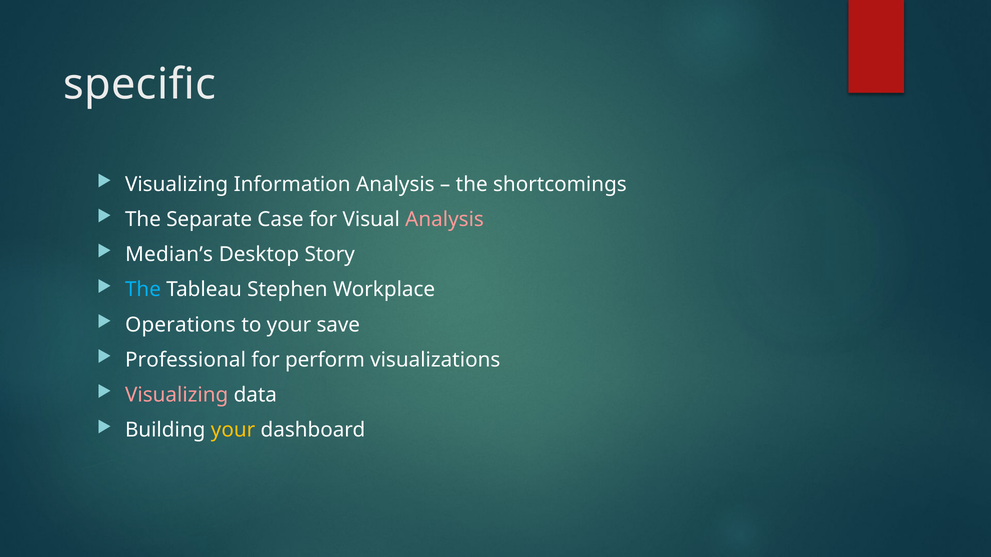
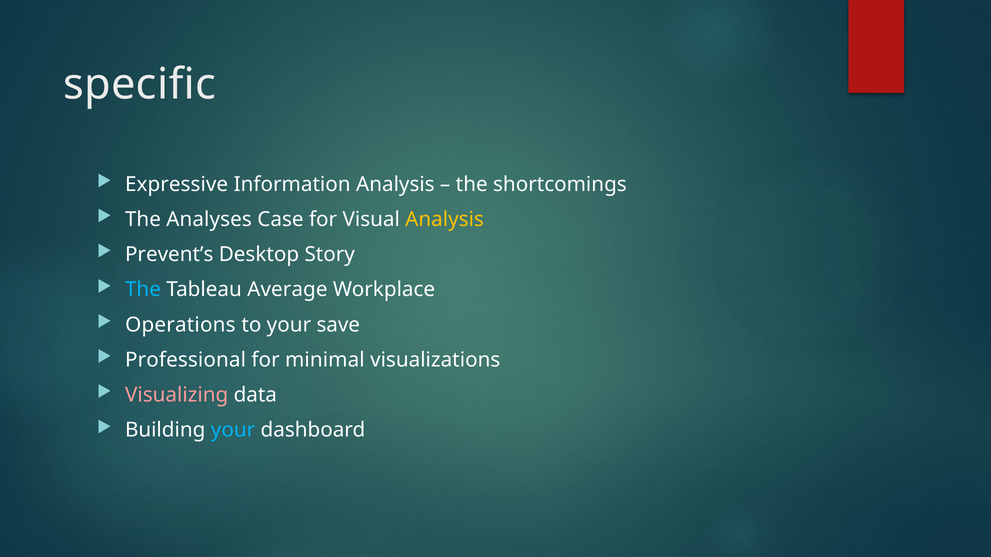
Visualizing: Visualizing -> Expressive (177, 184)
Separate: Separate -> Analyses (209, 220)
Analysis colour: pink -> yellow (445, 220)
Median’s: Median’s -> Prevent’s (169, 255)
Stephen: Stephen -> Average (287, 290)
perform: perform -> minimal (325, 360)
your colour: yellow -> light blue (233, 430)
